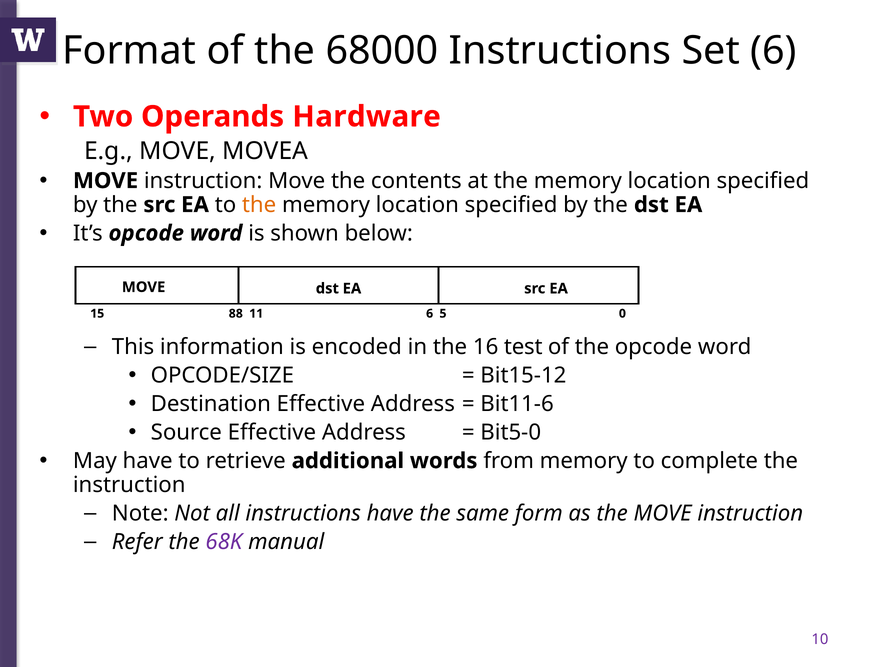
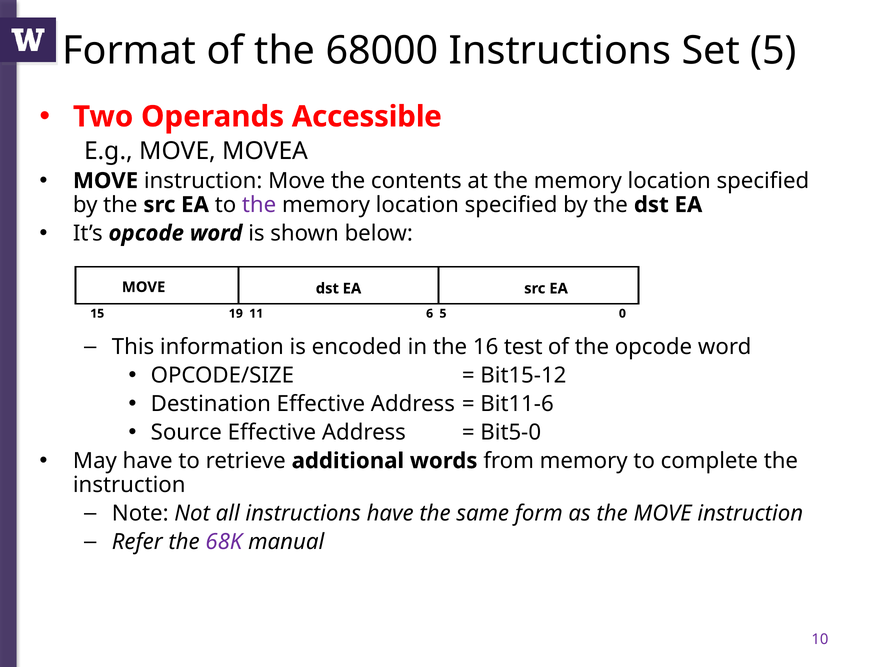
Set 6: 6 -> 5 (773, 51)
Hardware: Hardware -> Accessible (367, 117)
the colour: orange -> purple (259, 205)
88: 88 -> 19 (236, 313)
